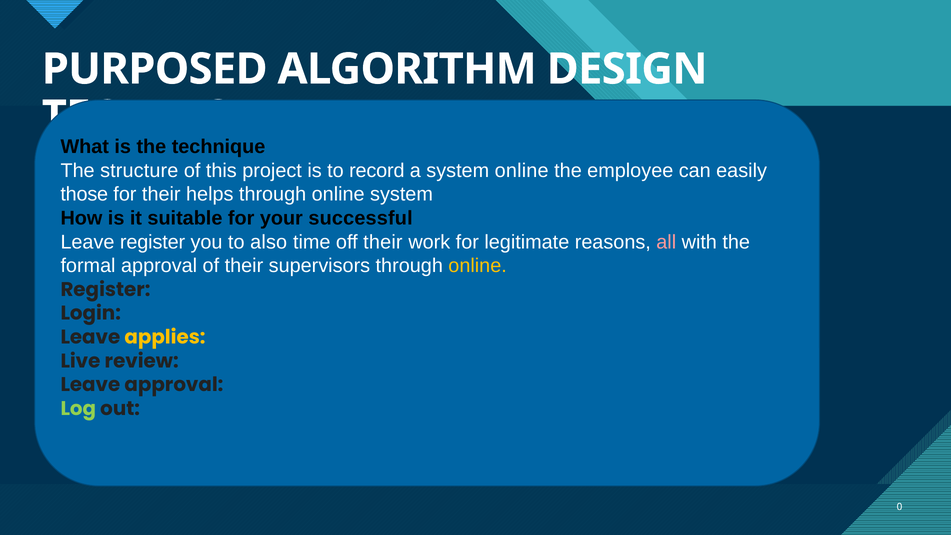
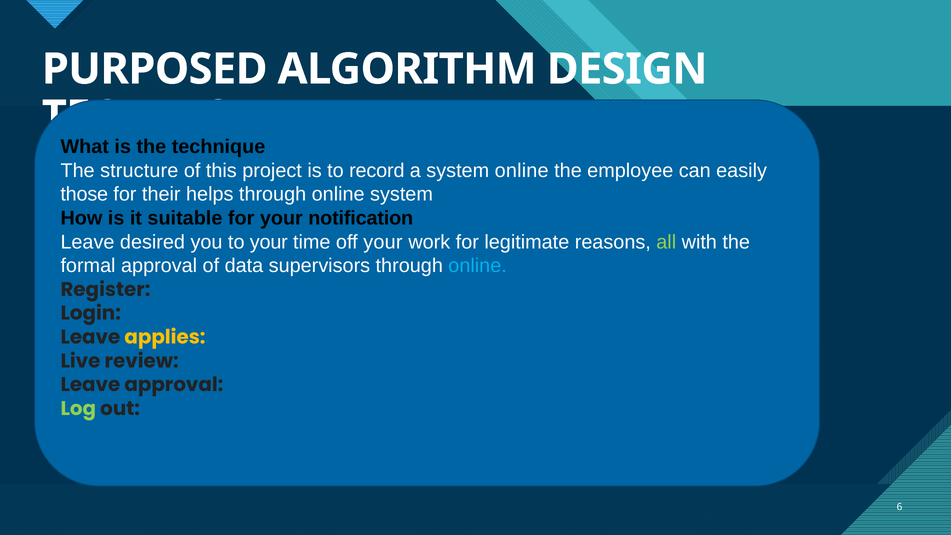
successful: successful -> notification (361, 218)
Leave register: register -> desired (152, 242)
to also: also -> your (269, 242)
off their: their -> your (383, 242)
all colour: pink -> light green (666, 242)
of their: their -> data (244, 266)
online colour: yellow -> light blue (478, 266)
0: 0 -> 6 (899, 507)
